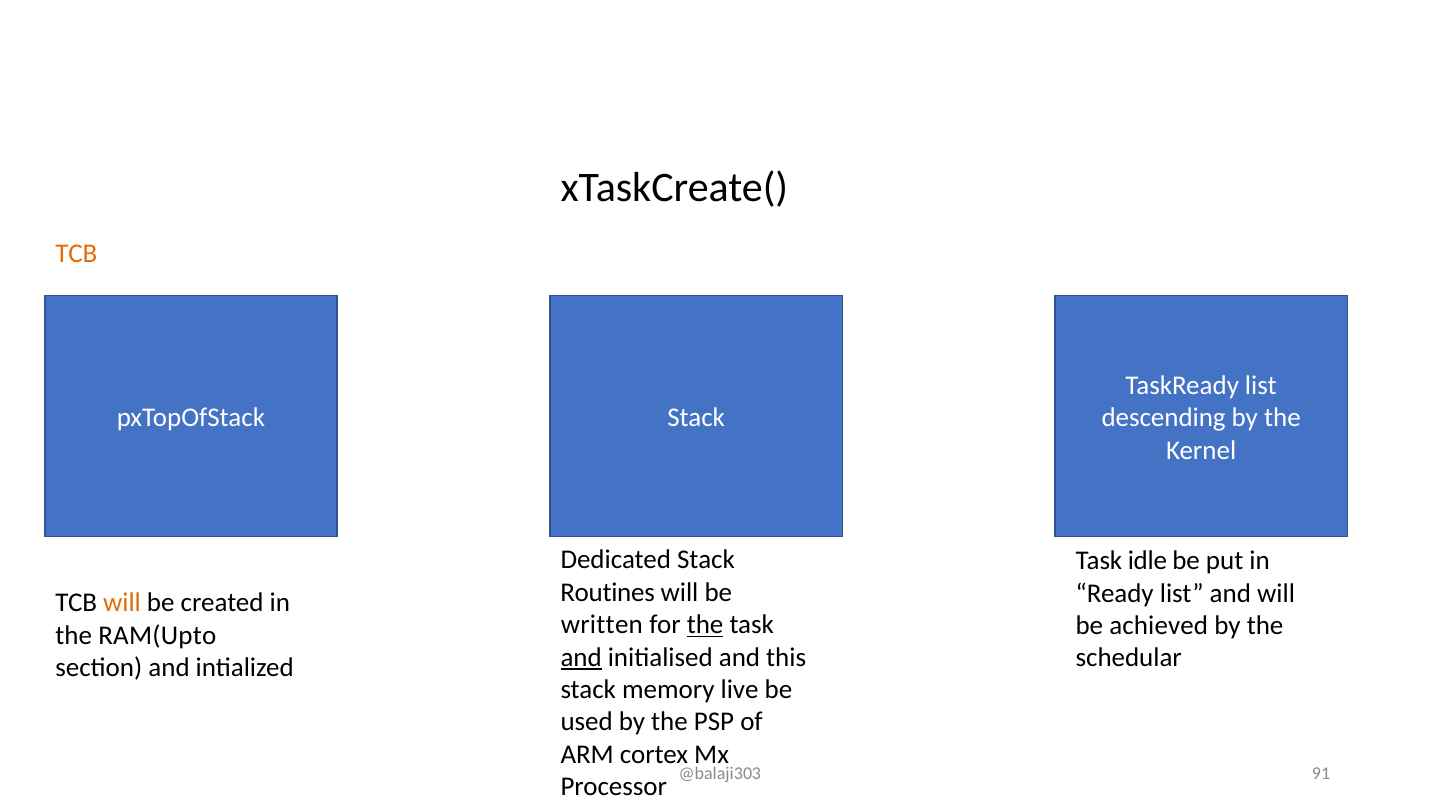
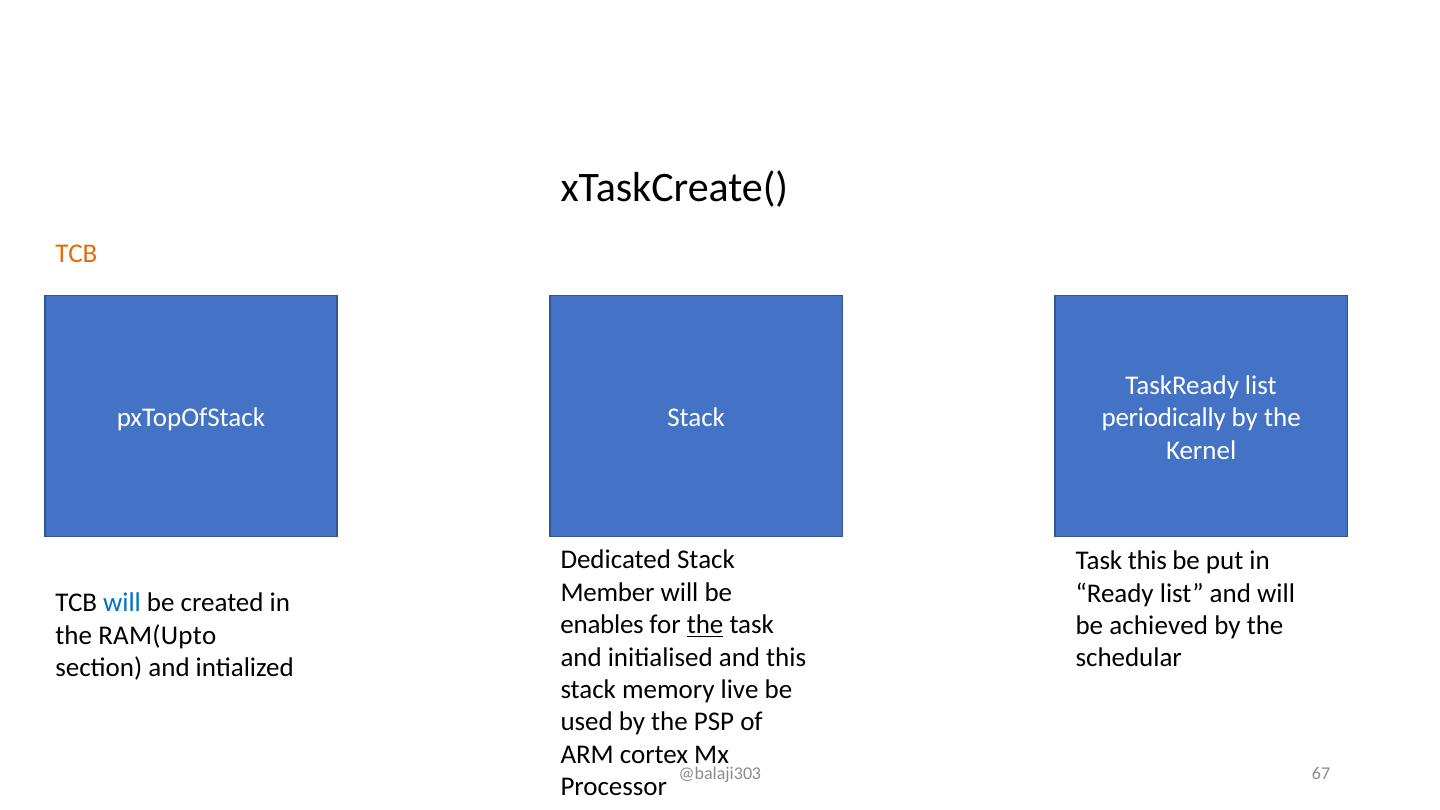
descending: descending -> periodically (1164, 418)
Task idle: idle -> this (1147, 561)
Routines: Routines -> Member (608, 592)
will colour: orange -> blue (122, 603)
written: written -> enables (602, 625)
and underline: present -> none (581, 657)
91: 91 -> 67 (1321, 773)
